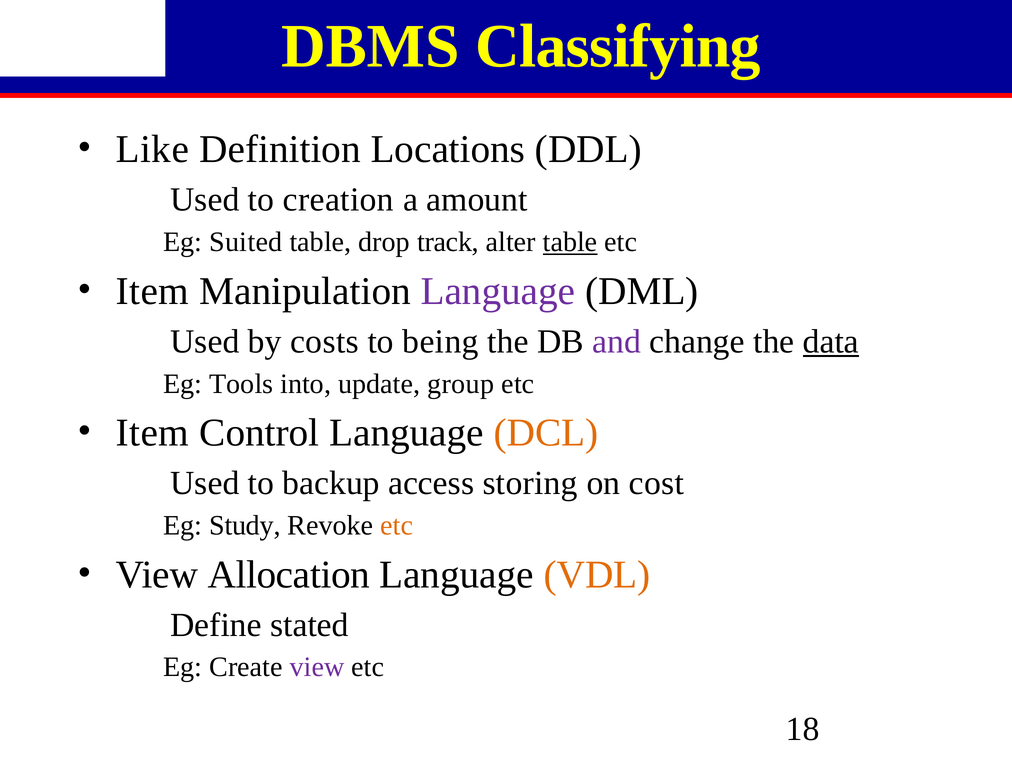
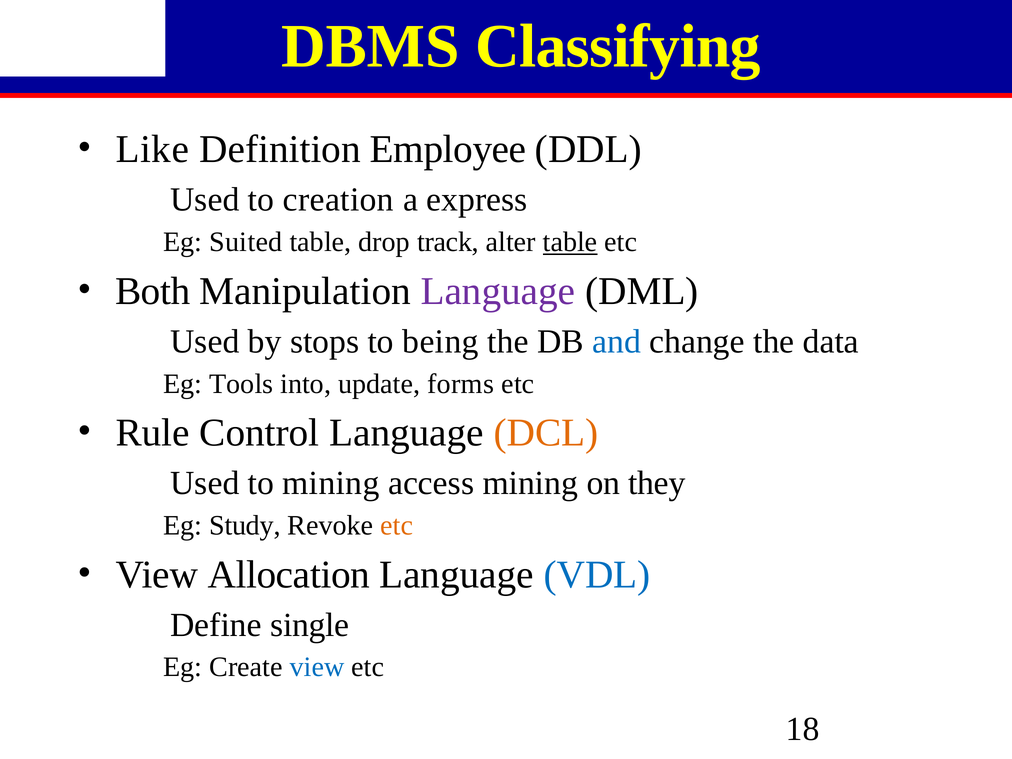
Locations: Locations -> Employee (448, 149)
amount: amount -> express (477, 200)
Item: Item -> Both (153, 291)
costs: costs -> stops (325, 341)
and colour: purple -> blue (617, 341)
data underline: present -> none (831, 341)
group: group -> forms (461, 384)
Item: Item -> Rule (153, 433)
to backup: backup -> mining (331, 483)
access storing: storing -> mining (530, 483)
cost: cost -> they (657, 483)
VDL colour: orange -> blue (597, 575)
stated: stated -> single (310, 625)
view colour: purple -> blue (317, 667)
